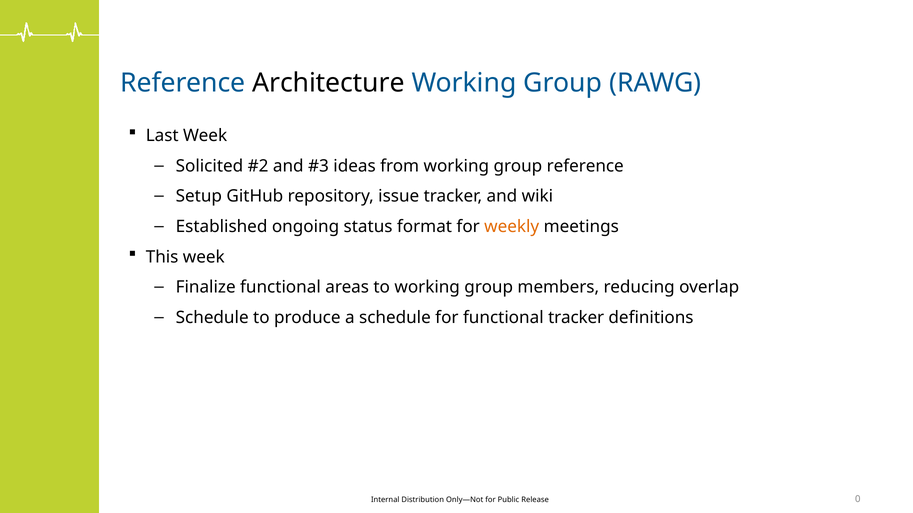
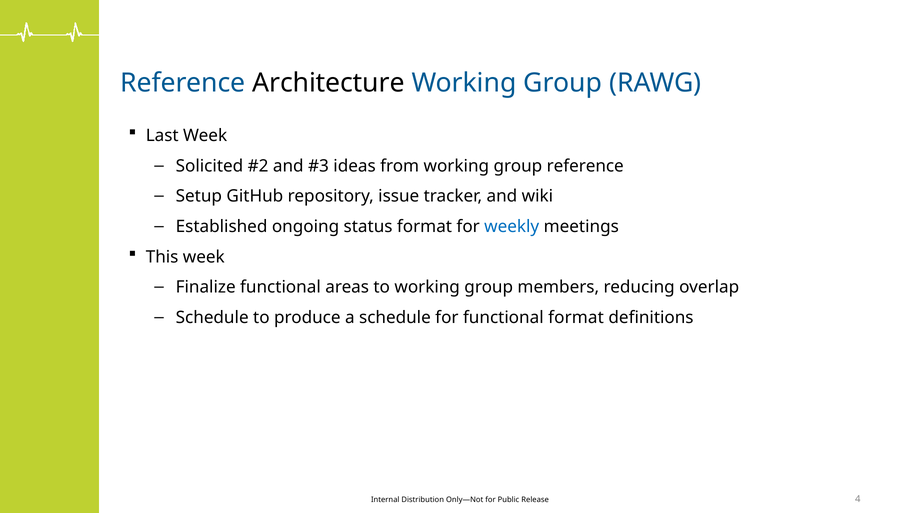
weekly colour: orange -> blue (512, 227)
functional tracker: tracker -> format (576, 318)
0: 0 -> 4 (858, 500)
